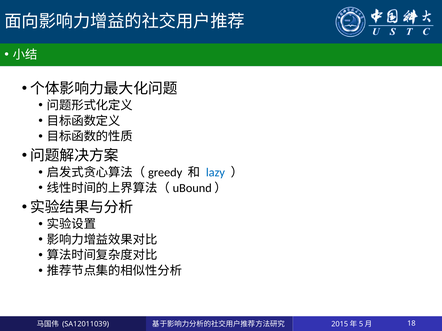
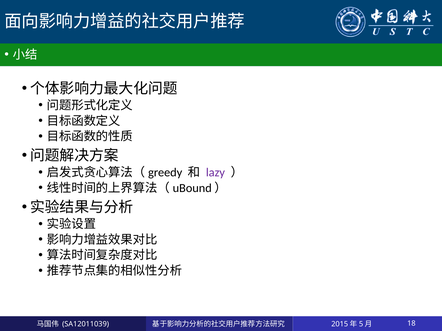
lazy colour: blue -> purple (215, 173)
